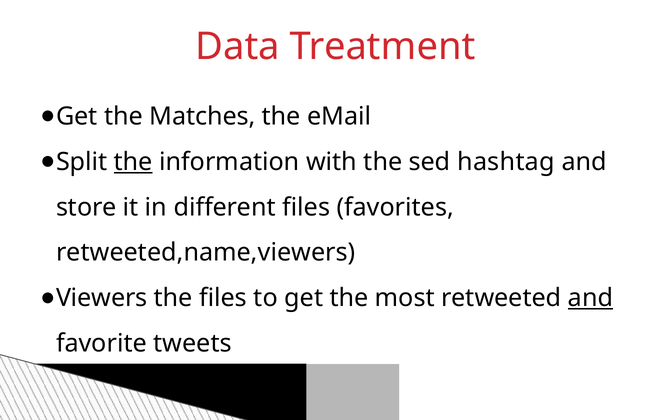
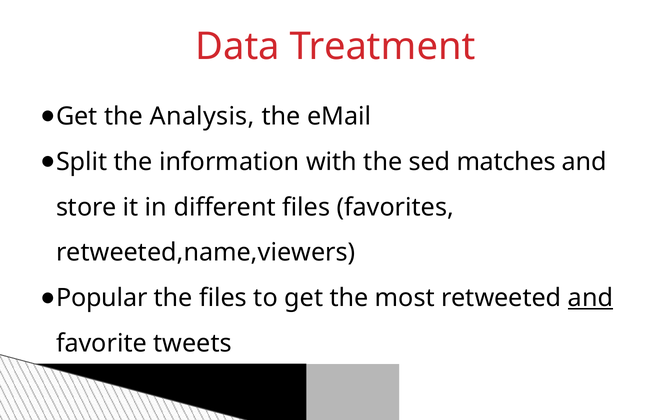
Matches: Matches -> Analysis (202, 116)
the underline: present -> none (133, 162)
hashtag: hashtag -> matches (506, 162)
Viewers: Viewers -> Popular (102, 298)
